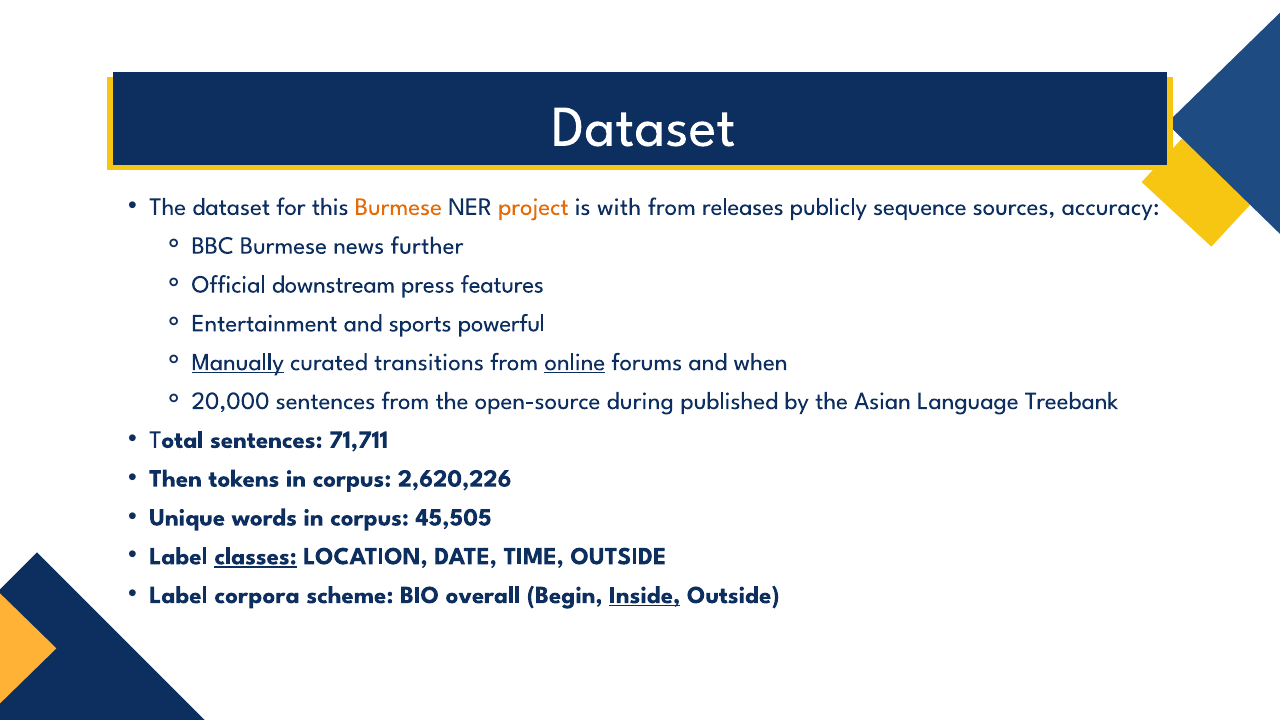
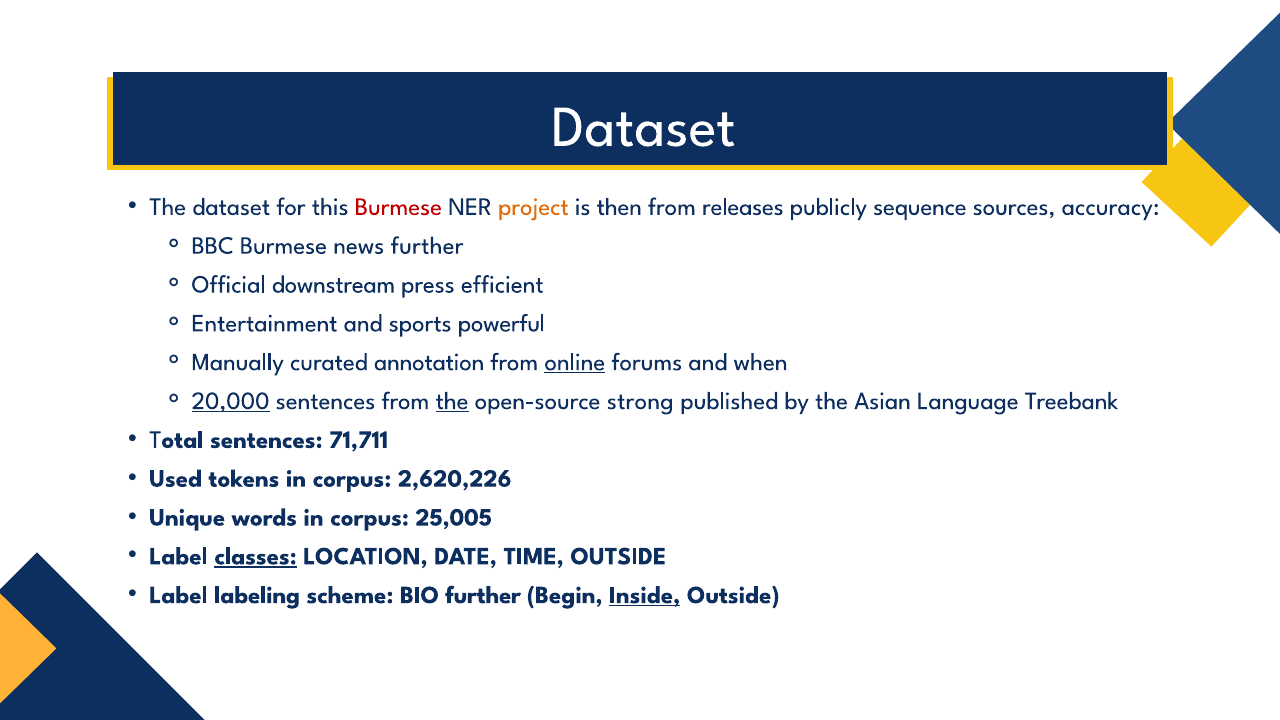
Burmese colour: orange -> red (398, 207)
with: with -> then (619, 207)
features: features -> efficient (502, 284)
Manually underline: present -> none (238, 362)
transitions: transitions -> annotation (429, 362)
20,000 underline: none -> present (231, 401)
the underline: none -> present (452, 401)
during: during -> strong (640, 401)
Then: Then -> Used (176, 478)
45,505: 45,505 -> 25,005 (454, 517)
corpora: corpora -> labeling (257, 595)
BIO overall: overall -> further (483, 595)
